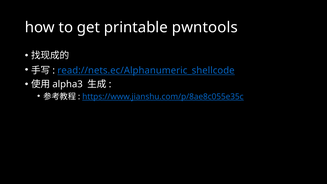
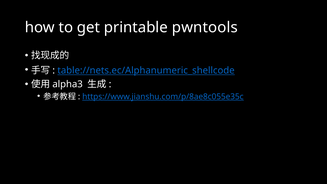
read://nets.ec/Alphanumeric_shellcode: read://nets.ec/Alphanumeric_shellcode -> table://nets.ec/Alphanumeric_shellcode (146, 70)
